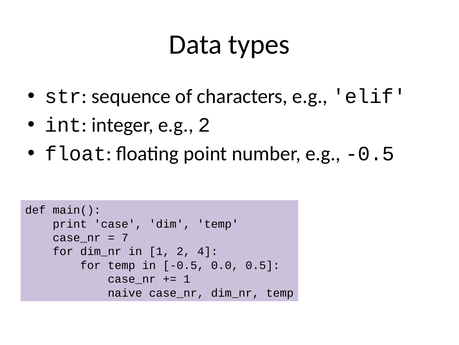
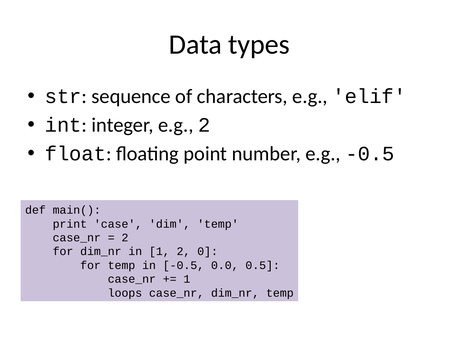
7: 7 -> 2 (125, 237)
4: 4 -> 0 (208, 251)
naive: naive -> loops (125, 292)
